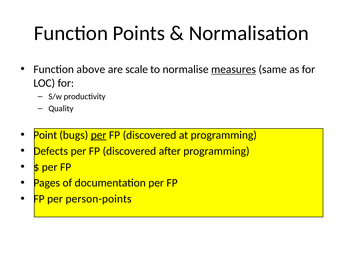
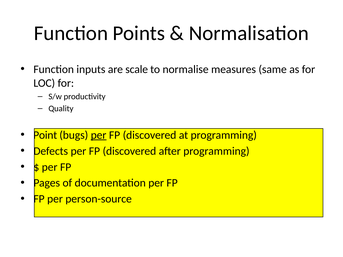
above: above -> inputs (91, 69)
measures underline: present -> none (234, 69)
person-points: person-points -> person-source (99, 199)
